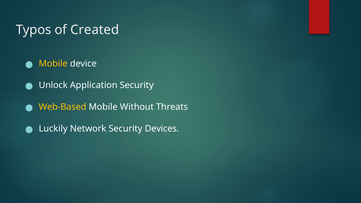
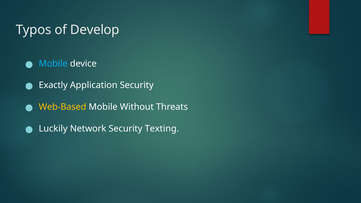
Created: Created -> Develop (95, 30)
Mobile colour: yellow -> light blue (53, 64)
Unlock: Unlock -> Exactly (53, 85)
Devices: Devices -> Texting (162, 129)
